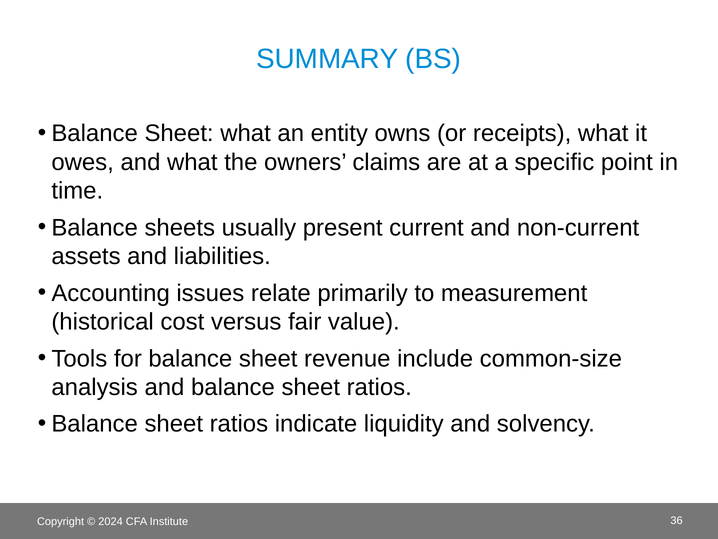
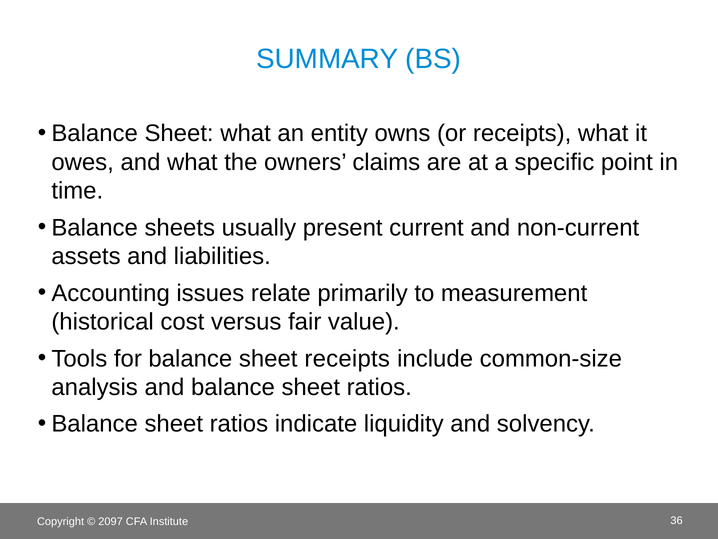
sheet revenue: revenue -> receipts (347, 358)
2024: 2024 -> 2097 (111, 521)
